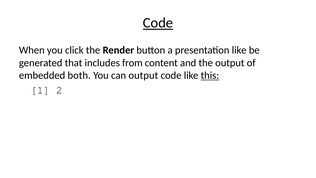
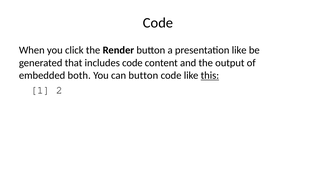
Code underline: present -> none (158, 23)
includes from: from -> code (132, 63)
can output: output -> button (143, 75)
